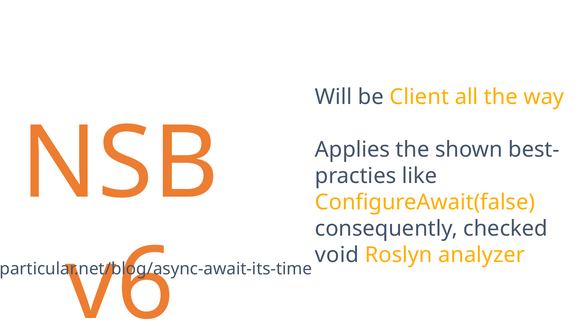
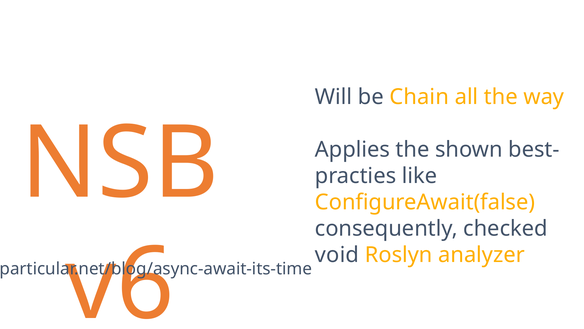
Client: Client -> Chain (419, 97)
